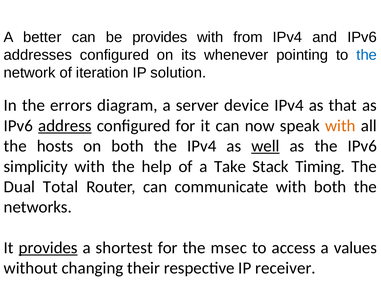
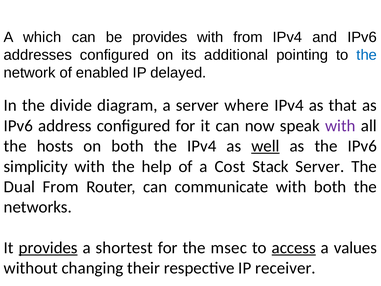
better: better -> which (42, 37)
whenever: whenever -> additional (236, 55)
iteration: iteration -> enabled (102, 73)
solution: solution -> delayed (178, 73)
errors: errors -> divide (71, 105)
device: device -> where (247, 105)
address underline: present -> none (65, 126)
with colour: orange -> purple (340, 126)
Take: Take -> Cost (230, 166)
Stack Timing: Timing -> Server (320, 166)
Dual Total: Total -> From (61, 187)
access underline: none -> present (294, 248)
